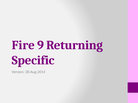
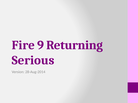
Specific: Specific -> Serious (33, 60)
